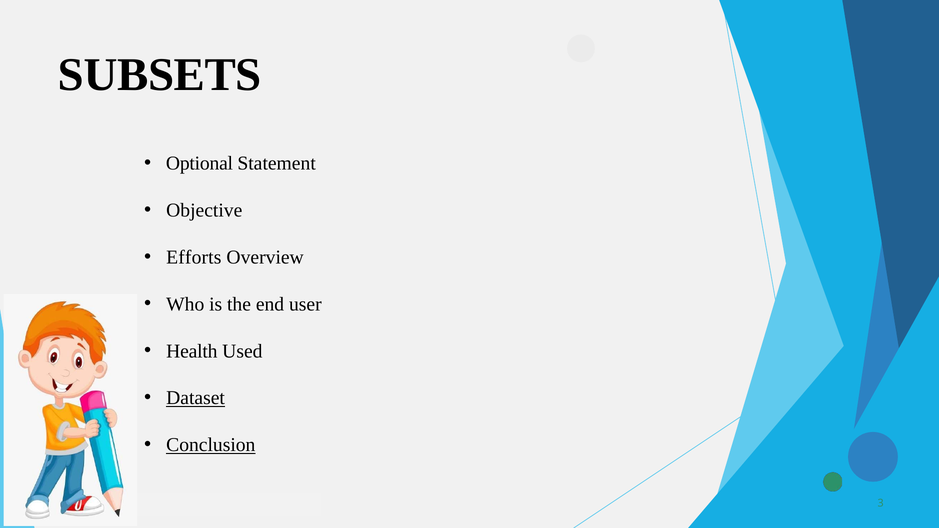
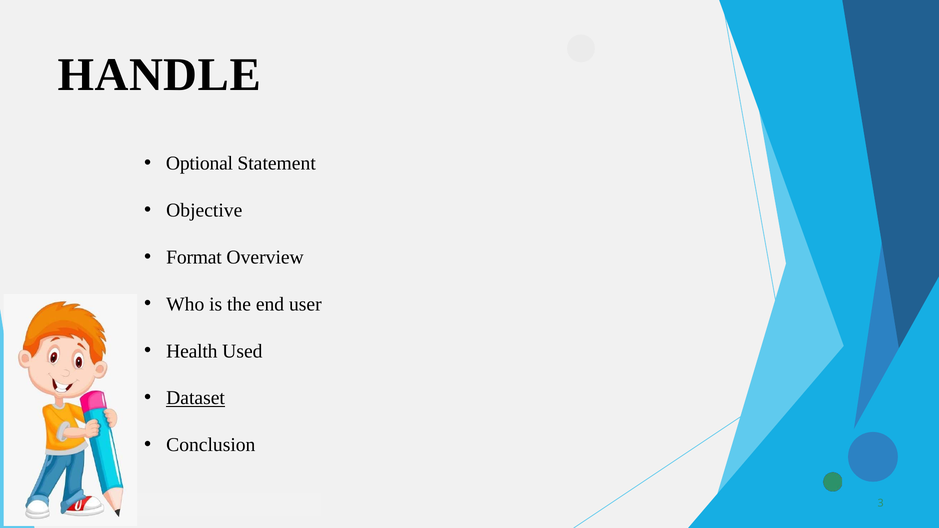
SUBSETS: SUBSETS -> HANDLE (159, 75)
Efforts: Efforts -> Format (194, 257)
Conclusion underline: present -> none (211, 445)
